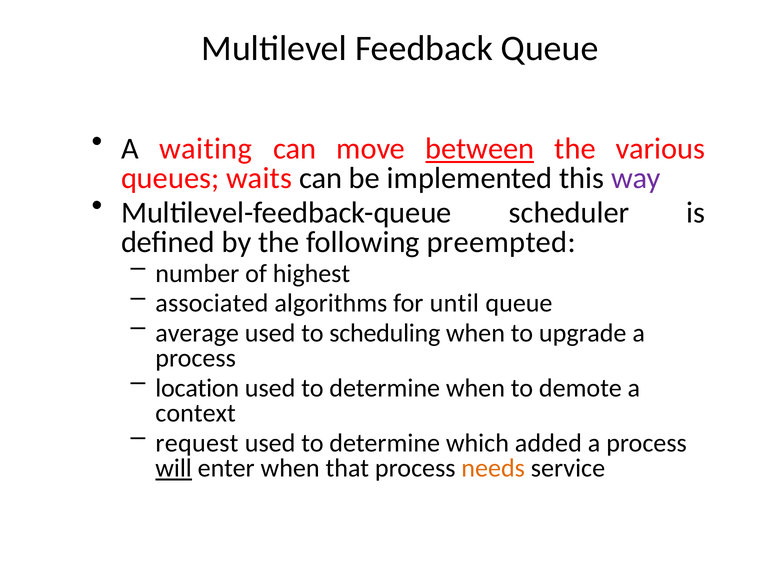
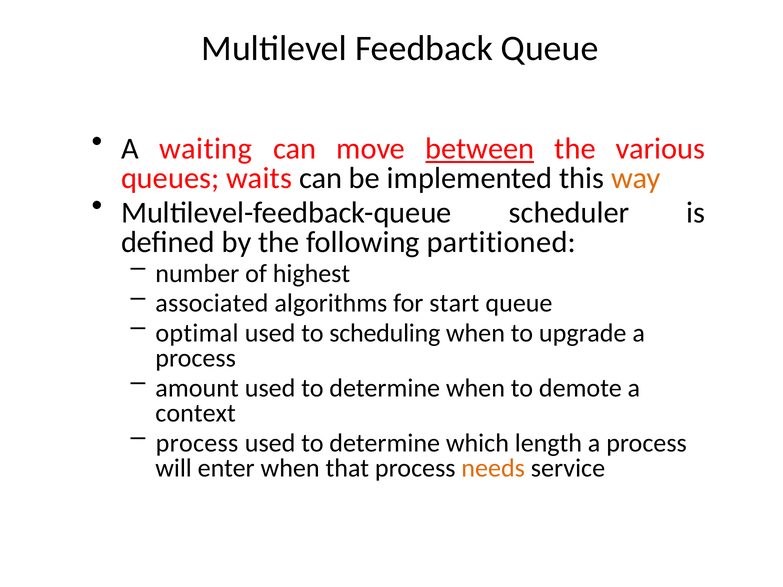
way colour: purple -> orange (636, 178)
preempted: preempted -> partitioned (501, 242)
until: until -> start (454, 303)
average: average -> optimal (197, 333)
location: location -> amount (197, 388)
request: request -> process (197, 443)
added: added -> length (548, 443)
will underline: present -> none (174, 468)
